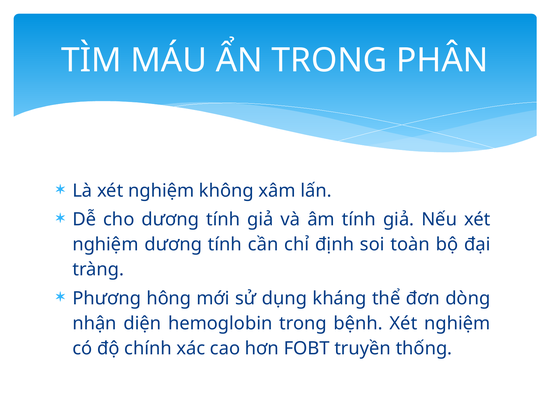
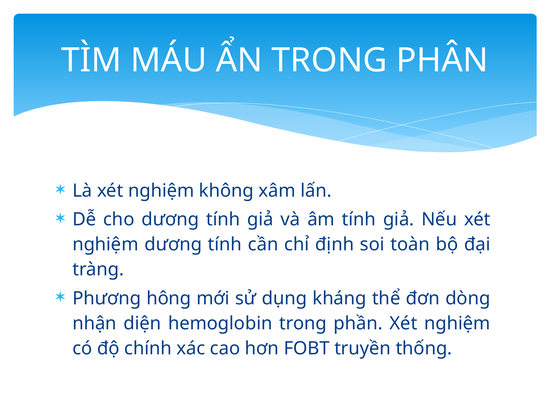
bệnh: bệnh -> phần (358, 323)
